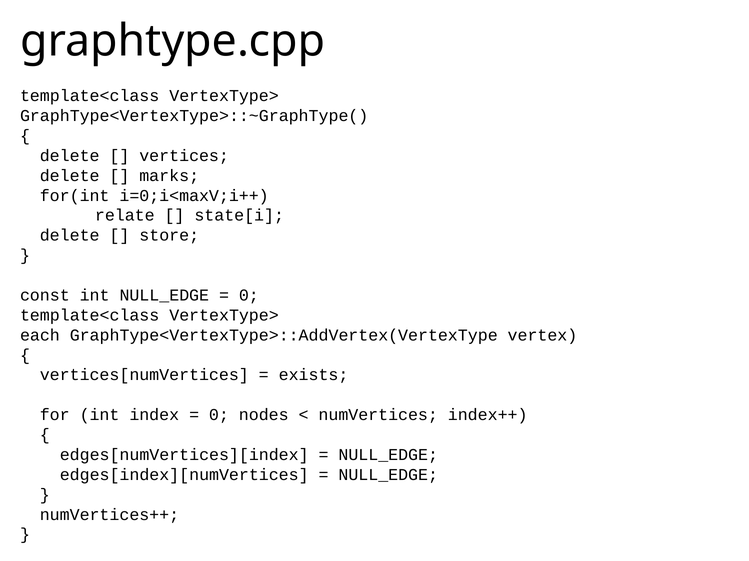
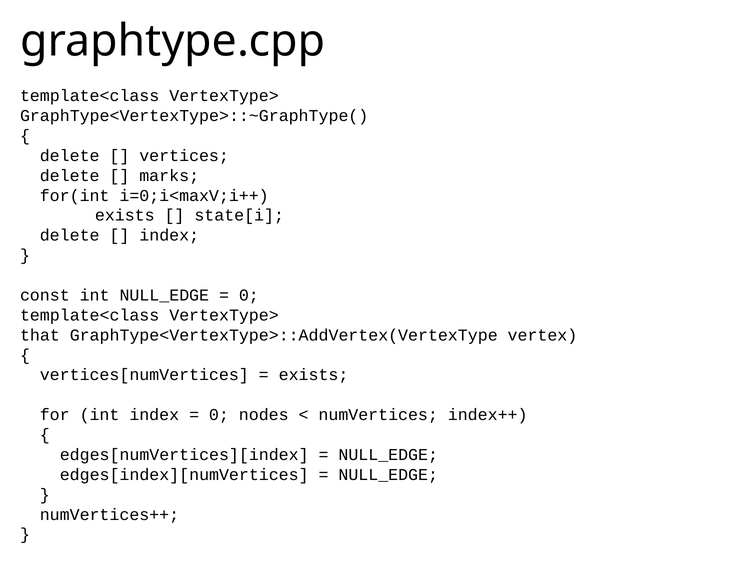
relate: relate -> exists (125, 216)
store: store -> index (169, 236)
each: each -> that (40, 336)
